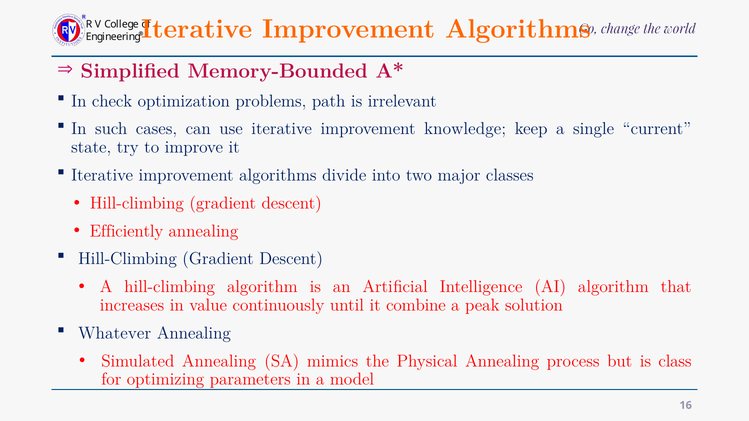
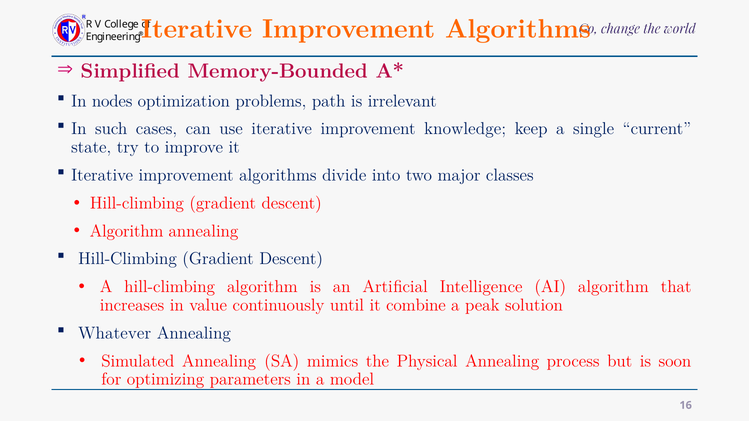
check: check -> nodes (112, 101)
Efficiently: Efficiently -> Algorithm (127, 231)
class: class -> soon (675, 361)
